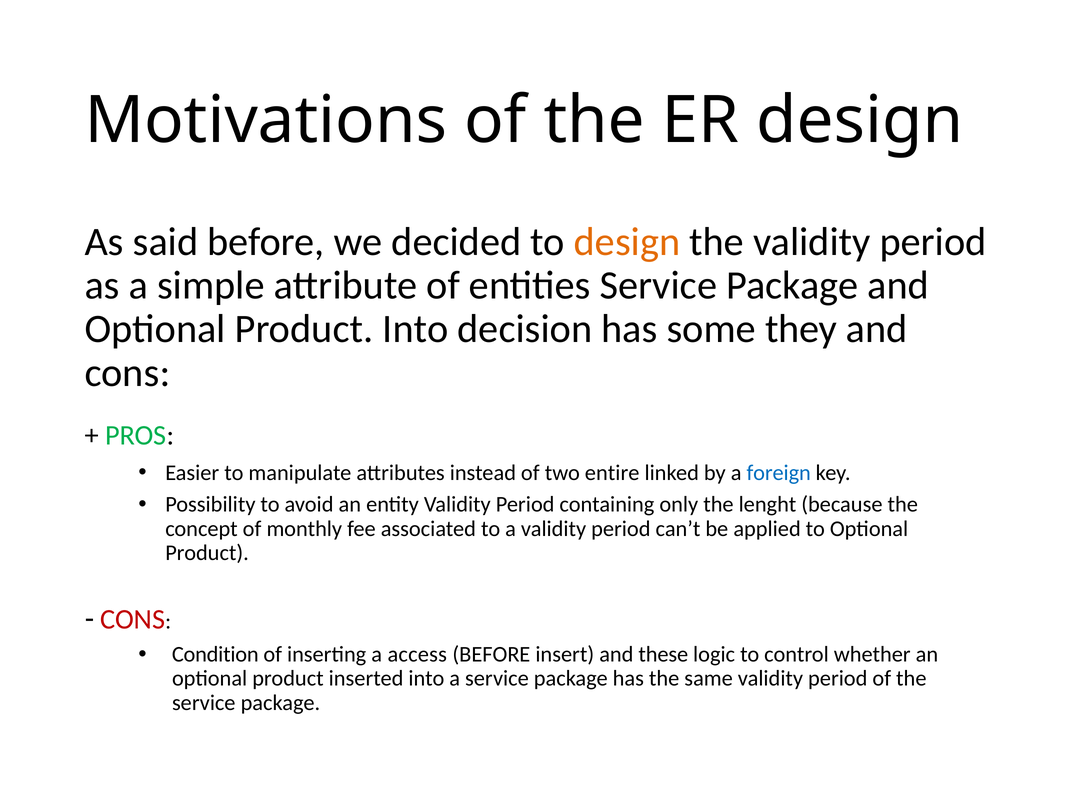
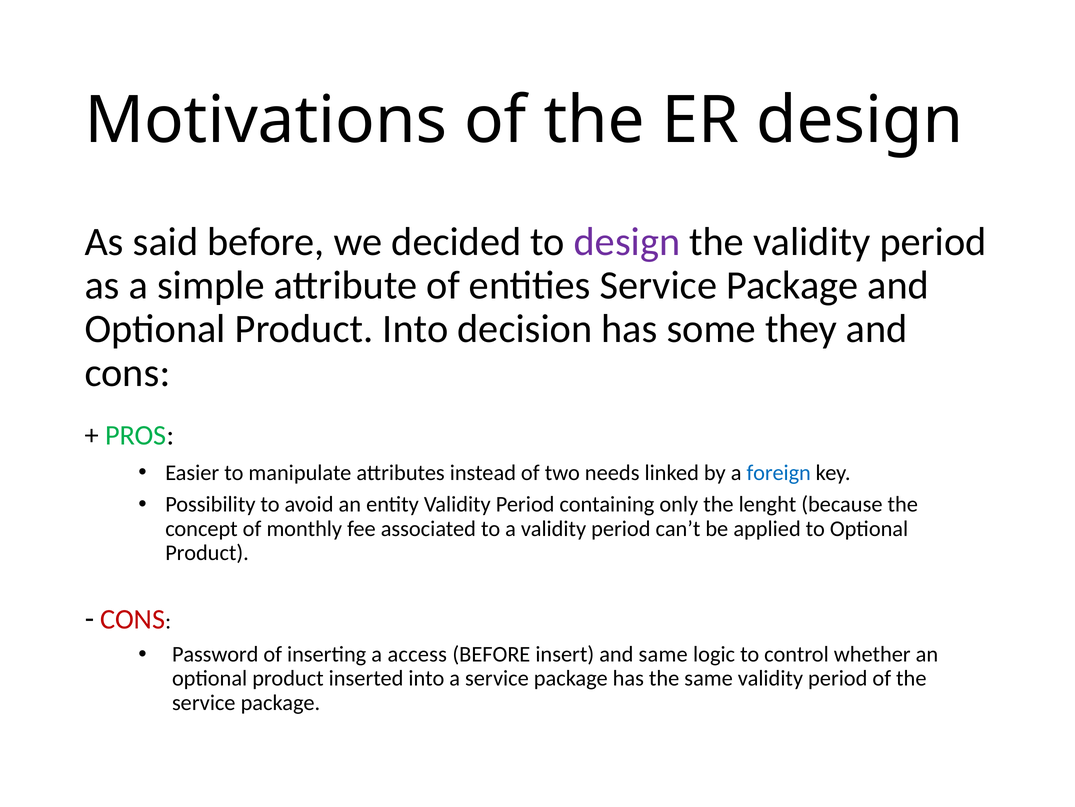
design colour: orange -> purple (627, 242)
entire: entire -> needs (612, 472)
Condition: Condition -> Password (215, 654)
and these: these -> same (663, 654)
